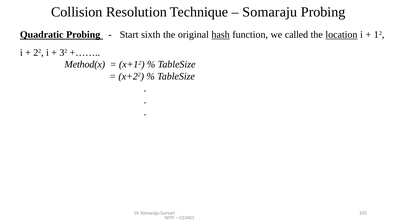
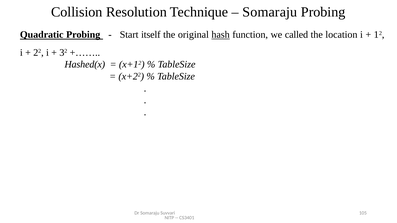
sixth: sixth -> itself (151, 35)
location underline: present -> none (341, 35)
Method(x: Method(x -> Hashed(x (85, 65)
